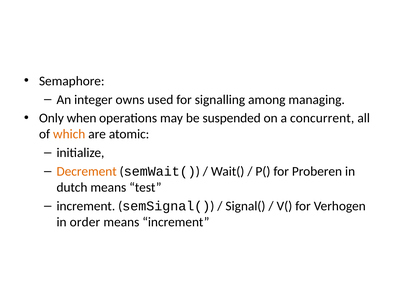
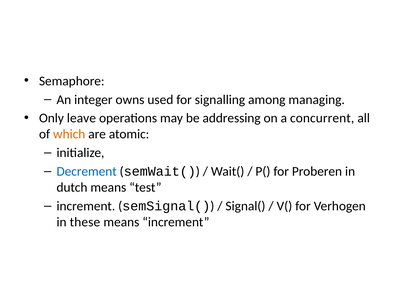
when: when -> leave (81, 118)
suspended: suspended -> addressing (232, 118)
Decrement colour: orange -> blue (87, 172)
order: order -> these (85, 222)
